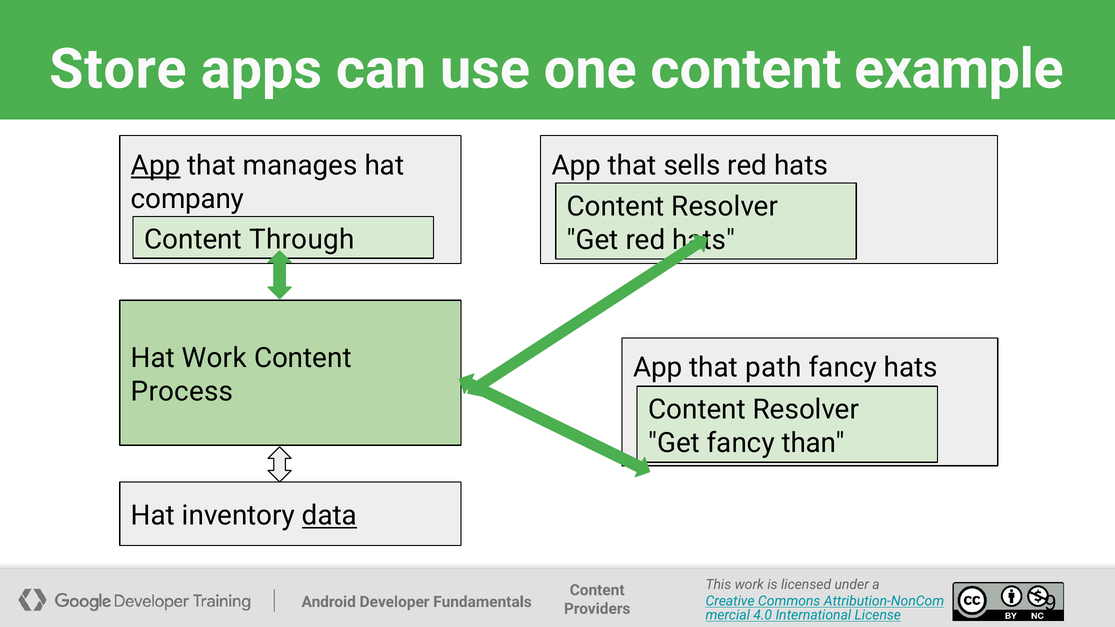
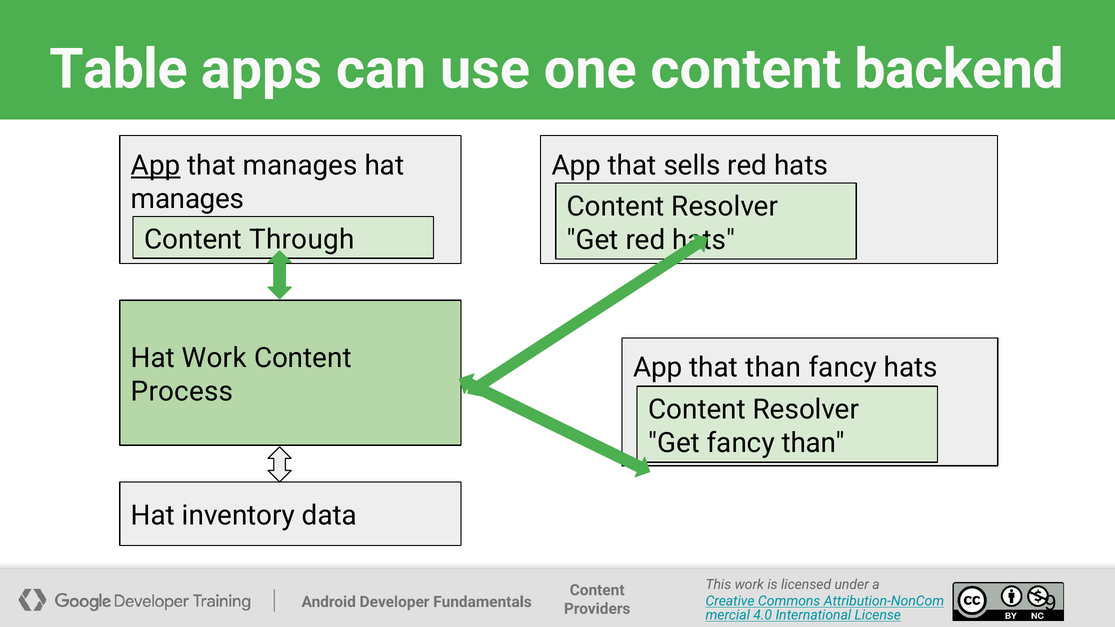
Store: Store -> Table (118, 69)
example: example -> backend (959, 69)
company: company -> manages (188, 199)
path: path -> than (773, 368)
data underline: present -> none (329, 516)
